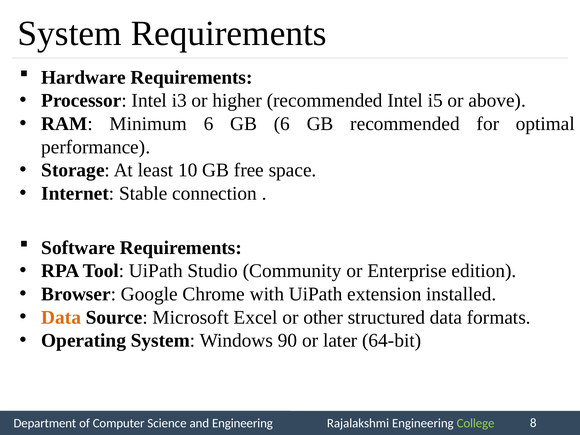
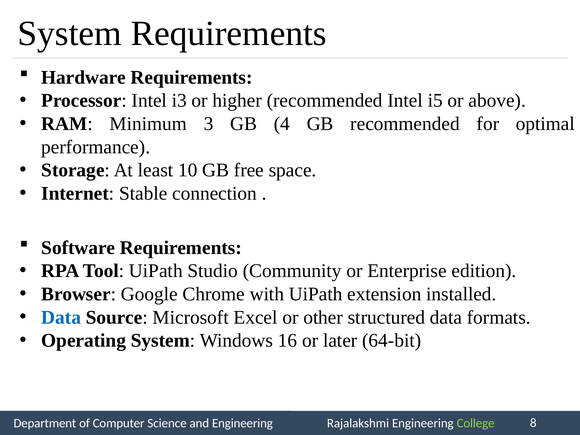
Minimum 6: 6 -> 3 (209, 124)
GB 6: 6 -> 4 (282, 124)
Data colour: orange -> blue (61, 317)
90: 90 -> 16 (288, 340)
